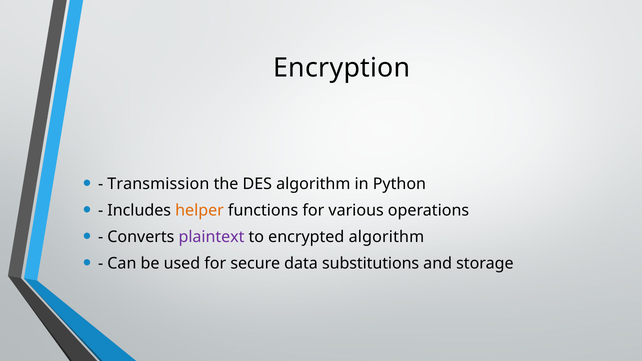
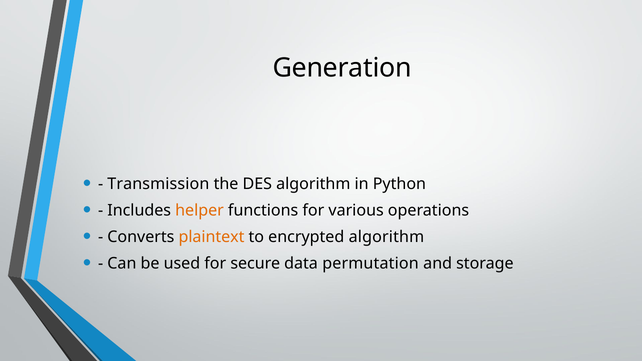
Encryption: Encryption -> Generation (342, 68)
plaintext colour: purple -> orange (212, 237)
substitutions: substitutions -> permutation (371, 264)
